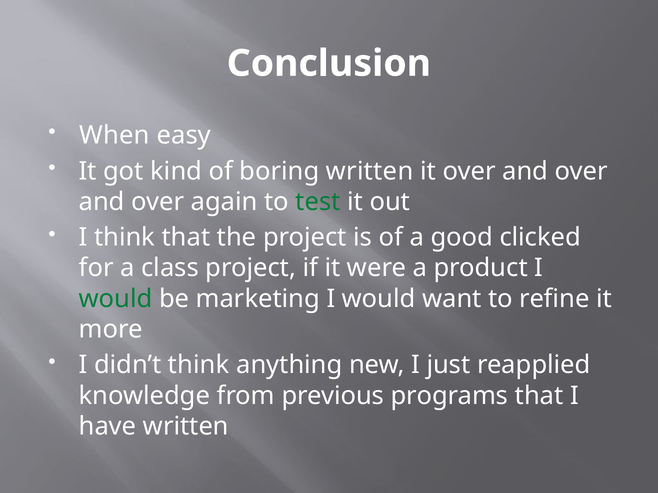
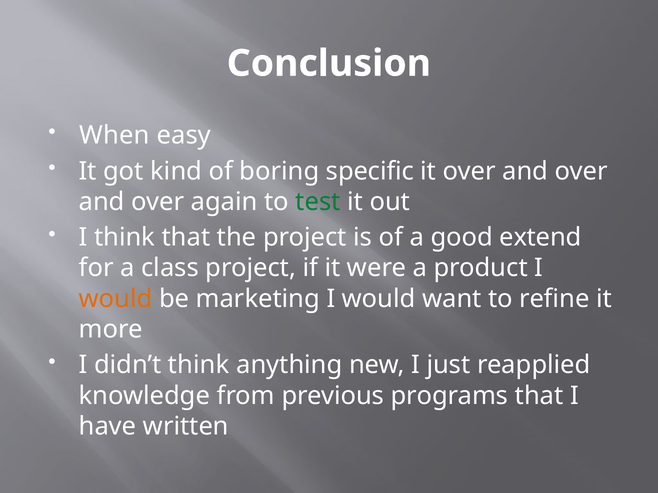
boring written: written -> specific (370, 171)
clicked: clicked -> extend (540, 238)
would colour: green -> orange (116, 299)
